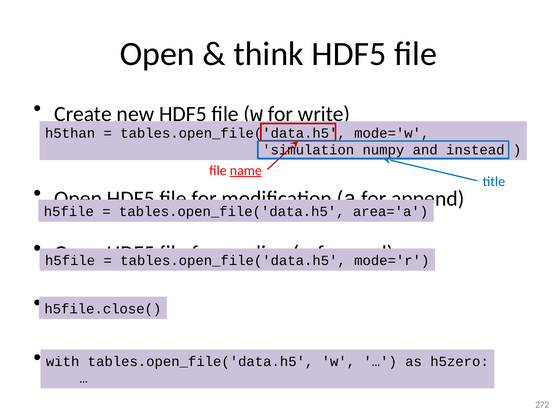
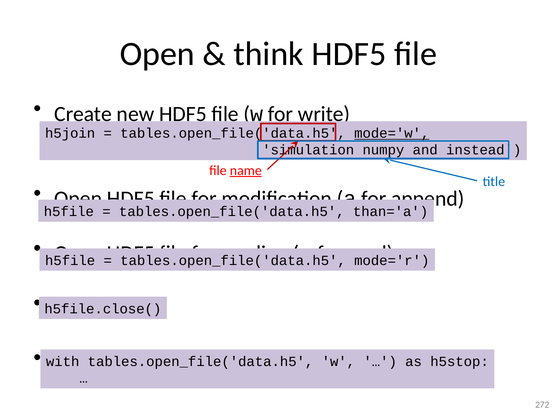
h5than: h5than -> h5join (70, 133)
mode='w underline: none -> present (392, 133)
area='a: area='a -> than='a (391, 212)
h5zero: h5zero -> h5stop (460, 361)
